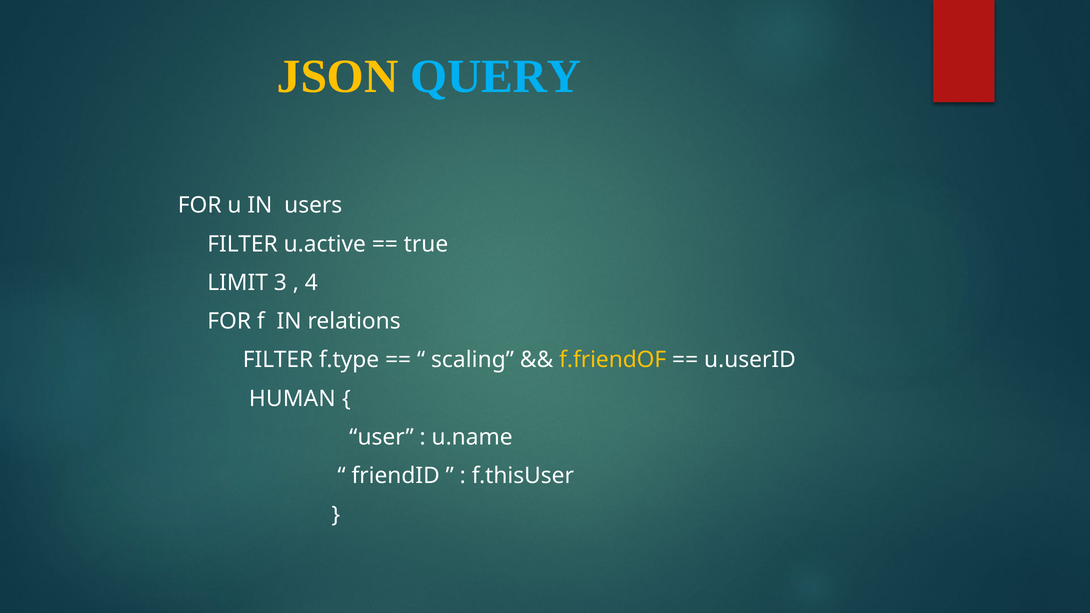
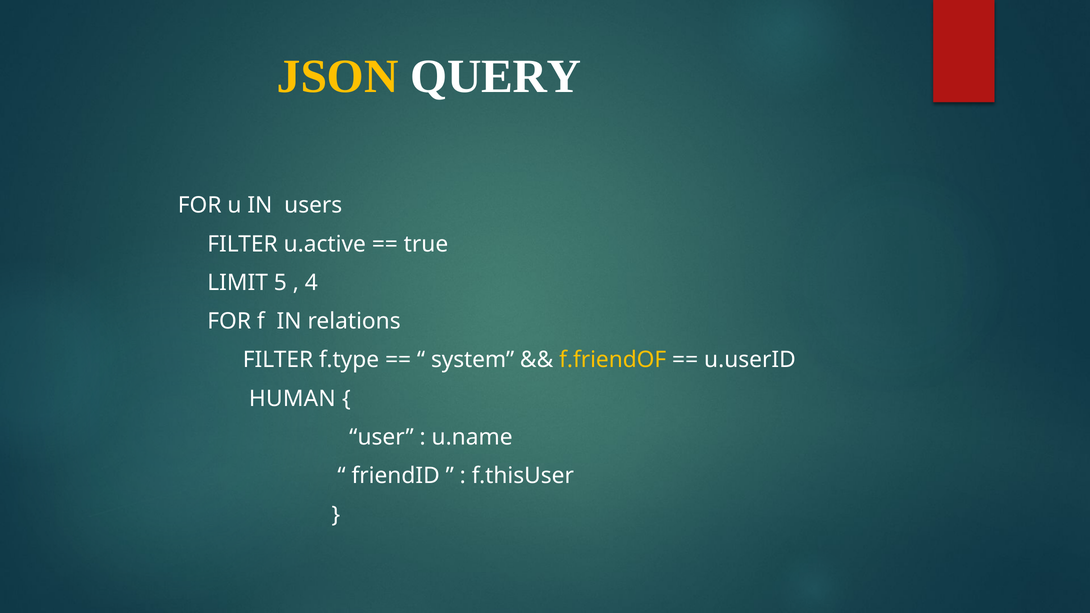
QUERY colour: light blue -> white (496, 77)
3: 3 -> 5 (280, 283)
scaling: scaling -> system (473, 360)
